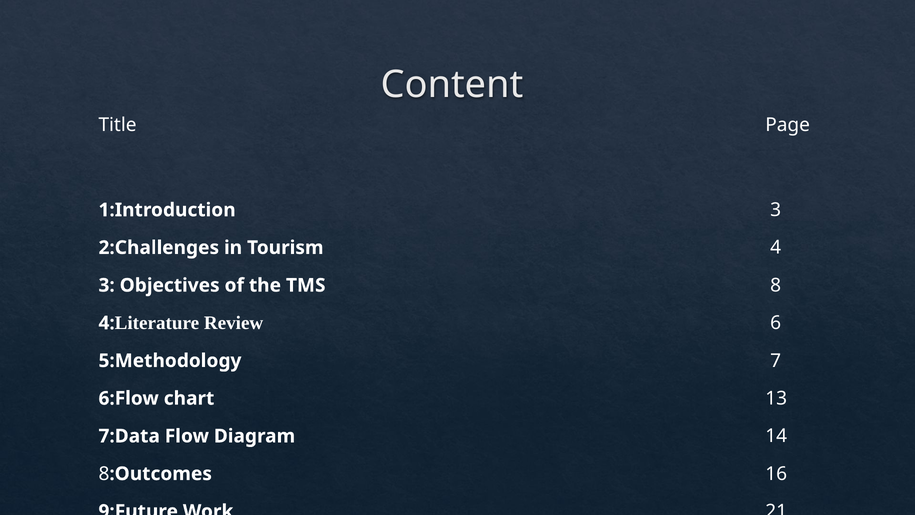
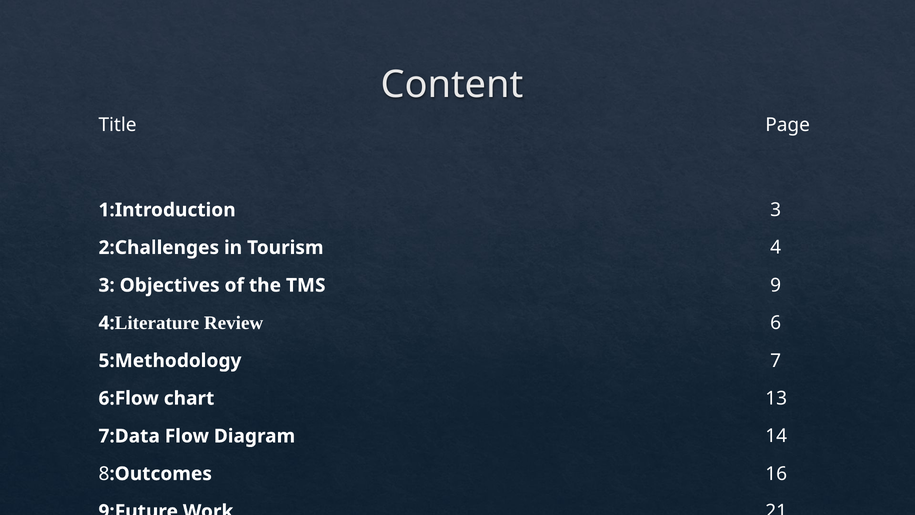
TMS 8: 8 -> 9 (776, 285)
